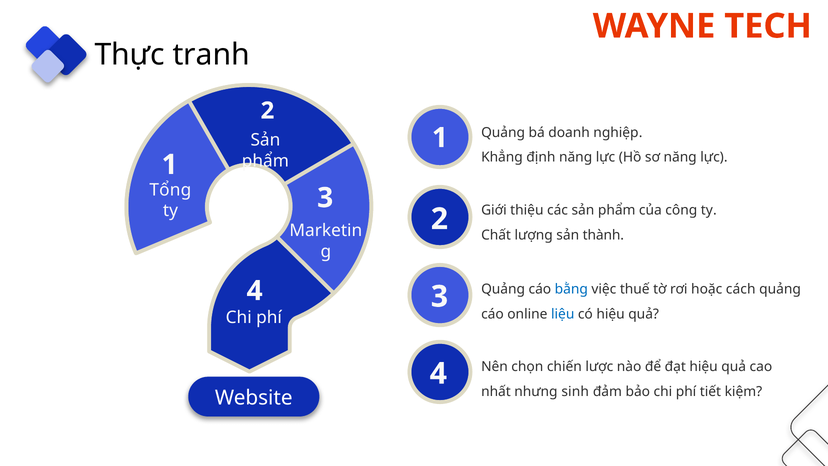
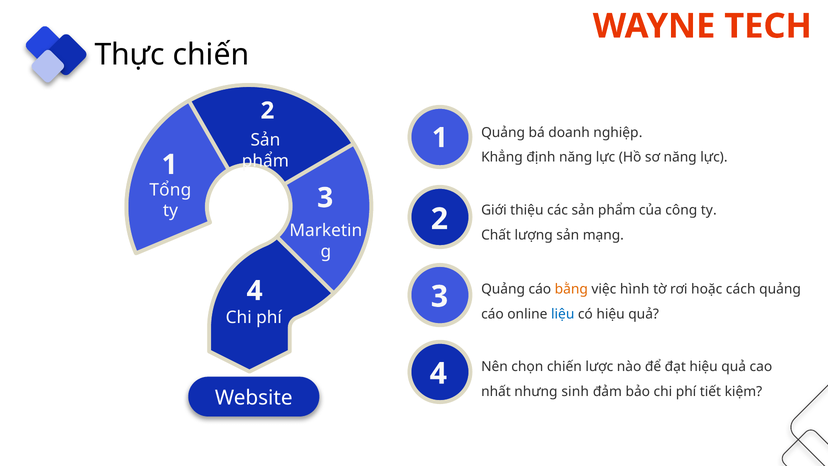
Thực tranh: tranh -> chiến (211, 55)
thành: thành -> mạng (603, 235)
bằng colour: blue -> orange (571, 289)
thuế: thuế -> hình (635, 289)
